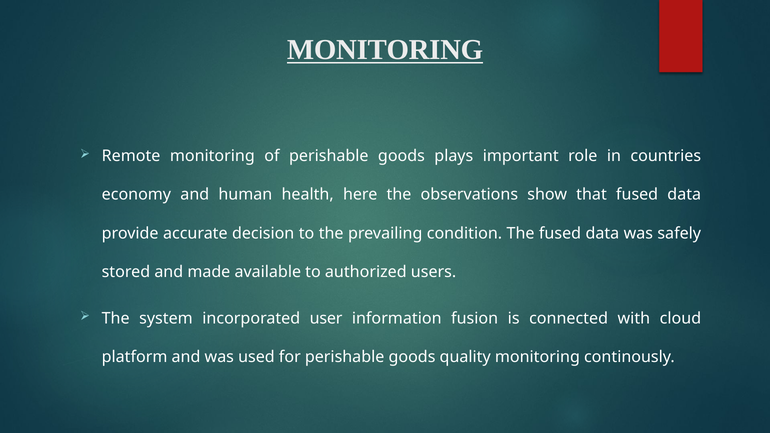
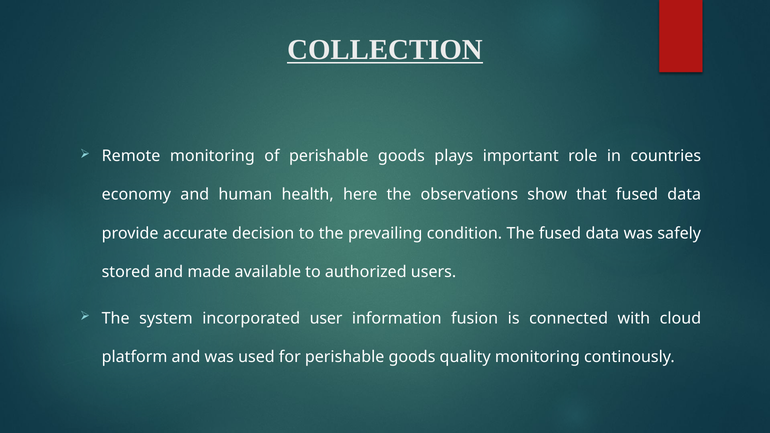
MONITORING: MONITORING -> COLLECTION (385, 50)
